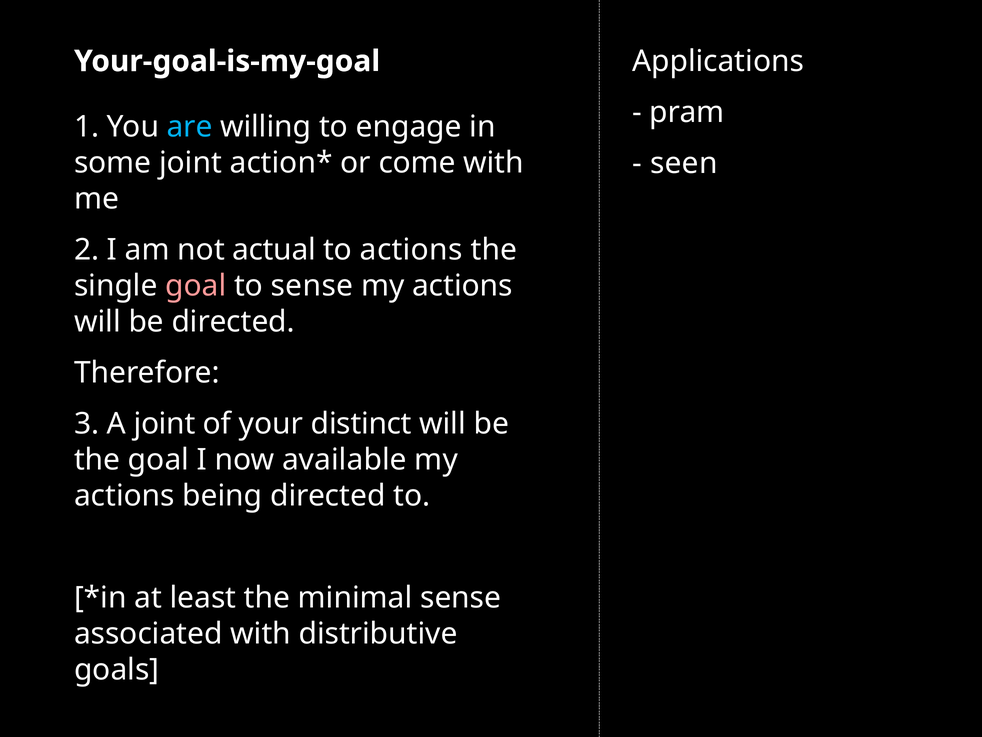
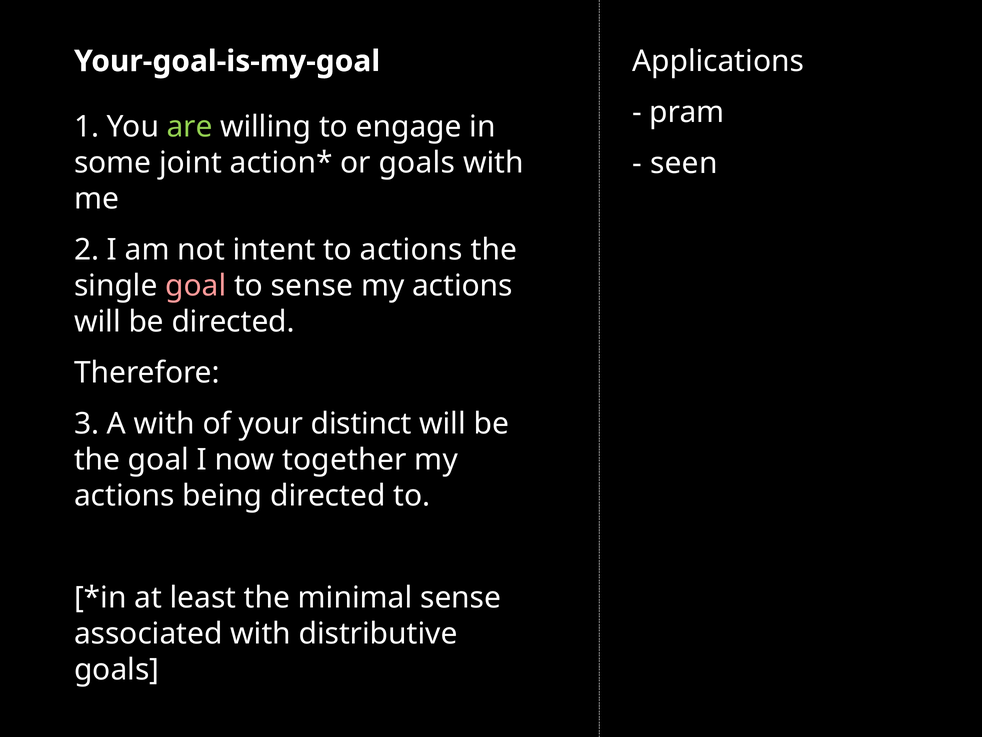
are colour: light blue -> light green (190, 127)
or come: come -> goals (417, 163)
actual: actual -> intent (274, 250)
A joint: joint -> with (164, 424)
available: available -> together (344, 460)
